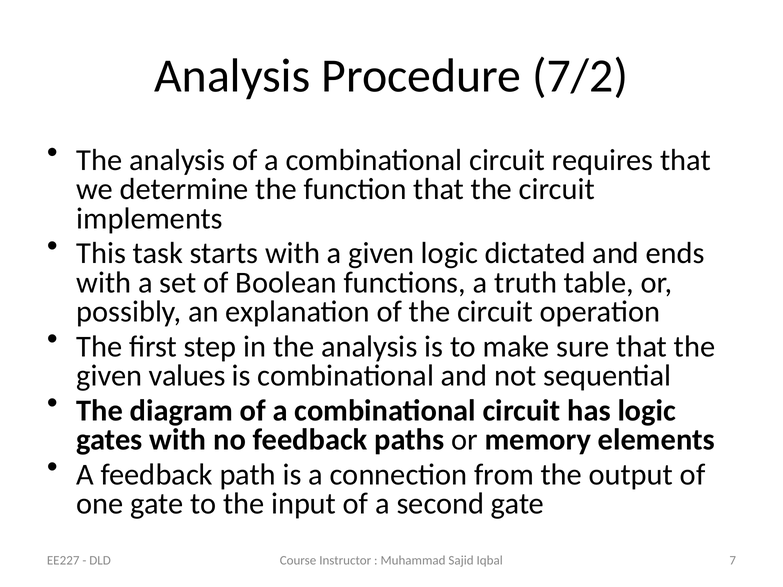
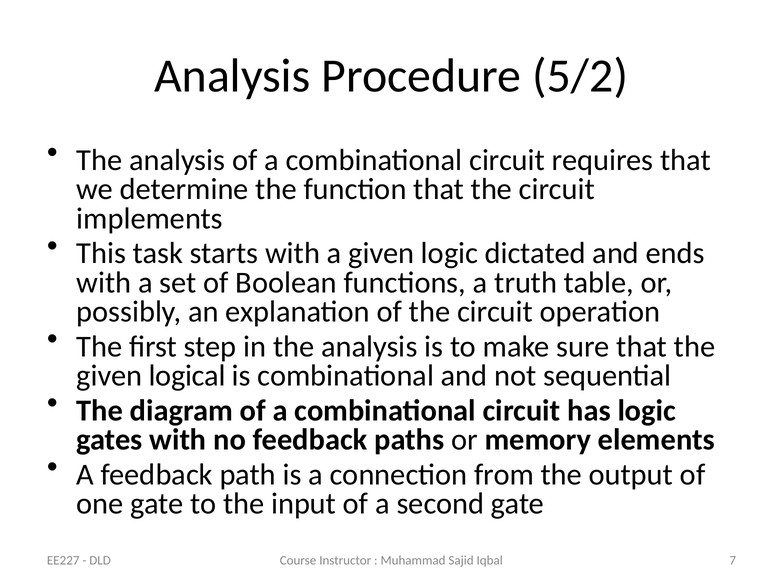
7/2: 7/2 -> 5/2 (580, 76)
values: values -> logical (187, 376)
